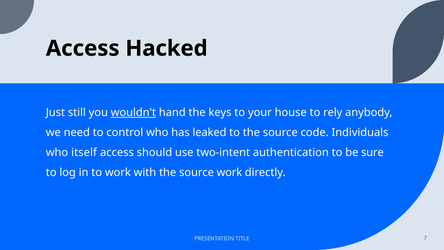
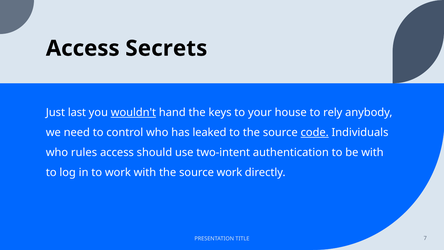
Hacked: Hacked -> Secrets (166, 48)
still: still -> last (77, 112)
code underline: none -> present (315, 132)
itself: itself -> rules (84, 152)
be sure: sure -> with (372, 152)
